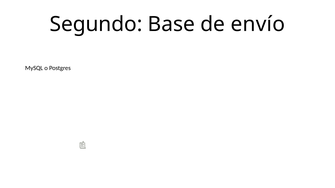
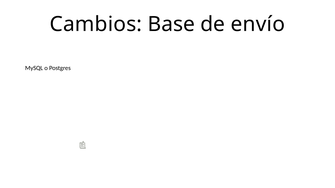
Segundo: Segundo -> Cambios (96, 24)
